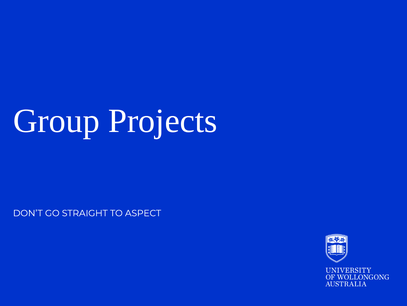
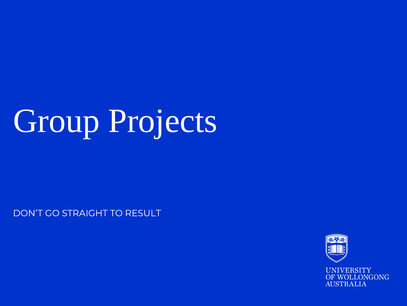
ASPECT: ASPECT -> RESULT (143, 213)
